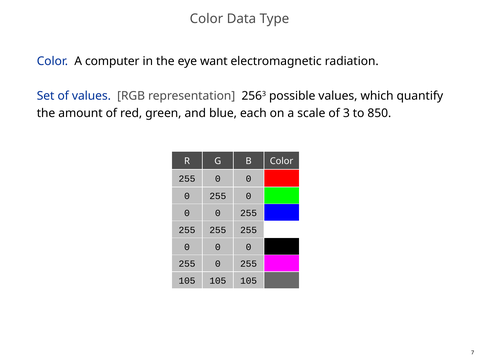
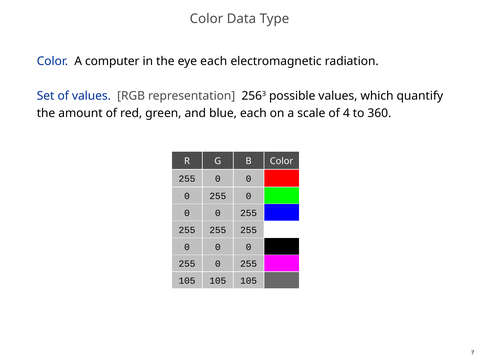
eye want: want -> each (214, 61)
3: 3 -> 4 (346, 113)
850: 850 -> 360 (379, 113)
